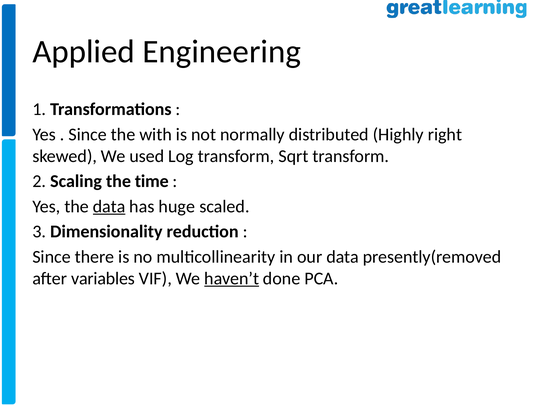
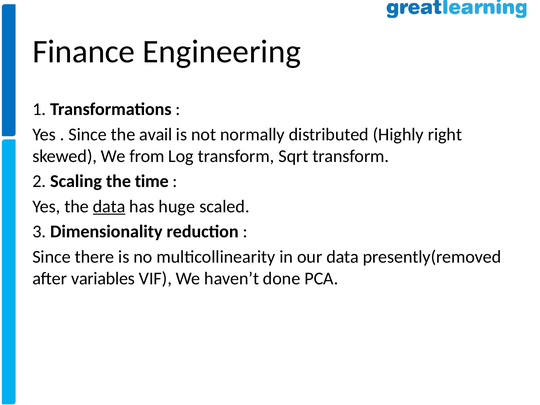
Applied: Applied -> Finance (84, 52)
with: with -> avail (156, 134)
used: used -> from (147, 156)
haven’t underline: present -> none (232, 278)
